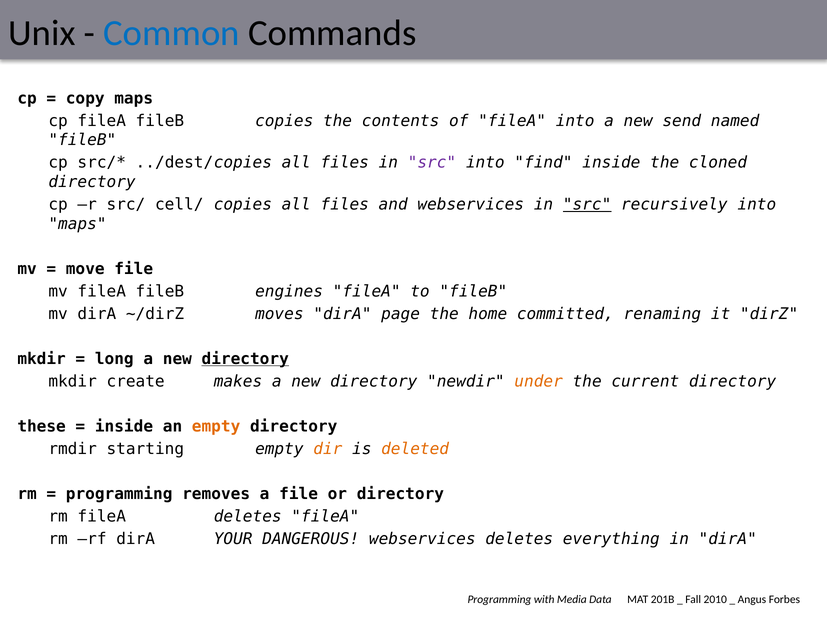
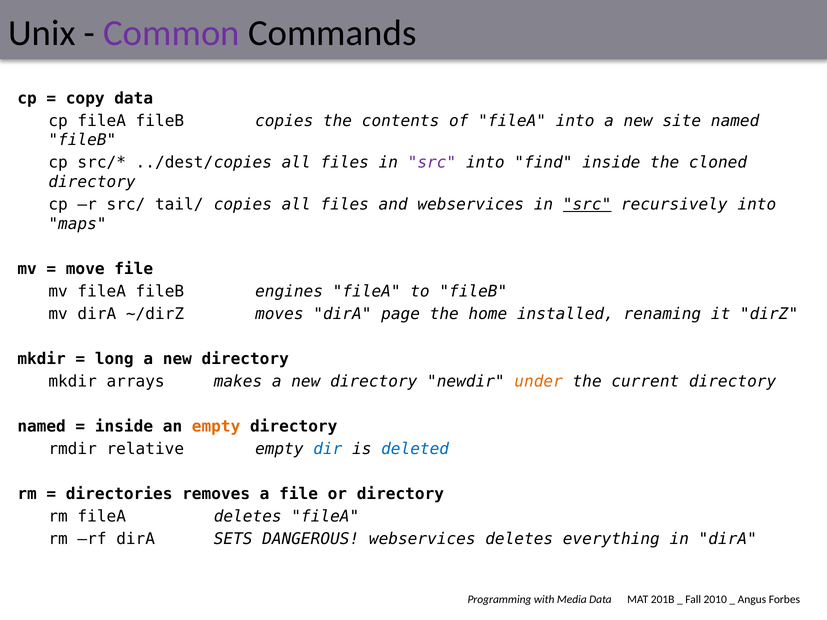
Common colour: blue -> purple (172, 33)
copy maps: maps -> data (134, 98)
send: send -> site (682, 121)
cell/: cell/ -> tail/ (179, 205)
committed: committed -> installed (565, 314)
directory underline: present -> none (245, 359)
create: create -> arrays (136, 382)
these: these -> named (42, 427)
starting: starting -> relative (145, 449)
dir colour: orange -> blue (328, 449)
deleted colour: orange -> blue (415, 449)
programming: programming -> directories (119, 494)
YOUR: YOUR -> SETS (233, 539)
